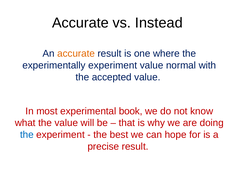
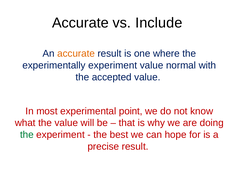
Instead: Instead -> Include (159, 23)
book: book -> point (131, 111)
the colour: blue -> green (27, 134)
